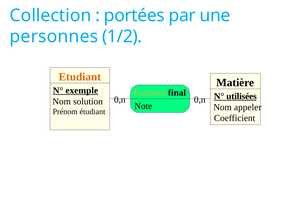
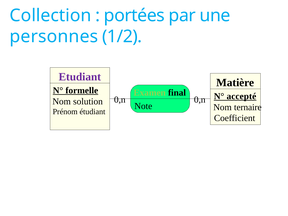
Etudiant colour: orange -> purple (80, 77)
exemple: exemple -> formelle (82, 90)
utilisées: utilisées -> accepté (241, 96)
appeler: appeler -> ternaire (248, 107)
